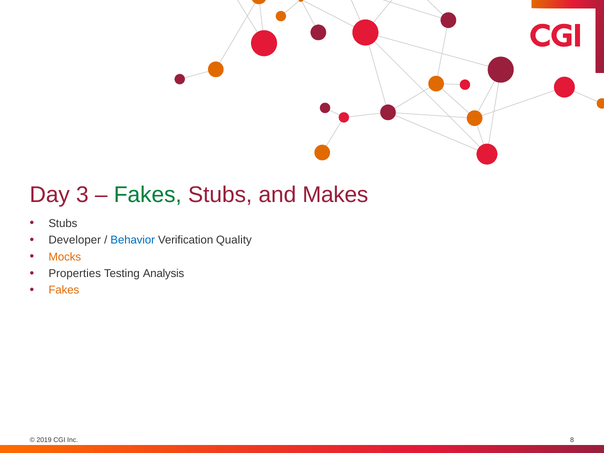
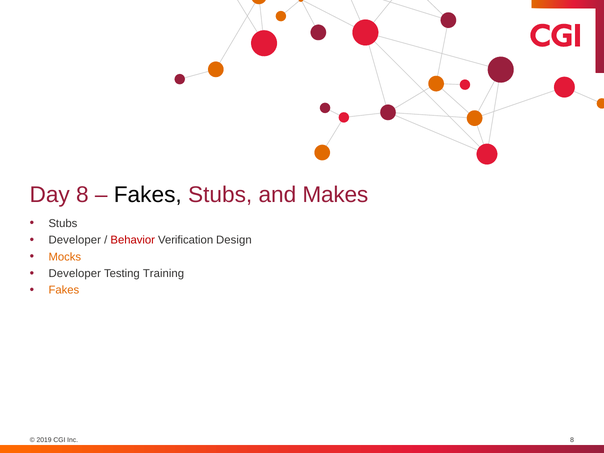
Day 3: 3 -> 8 (82, 195)
Fakes colour: green -> black (148, 195)
Behavior colour: blue -> red (133, 240)
Quality: Quality -> Design (234, 240)
Properties: Properties -> Developer (75, 274)
Analysis: Analysis -> Training (164, 274)
